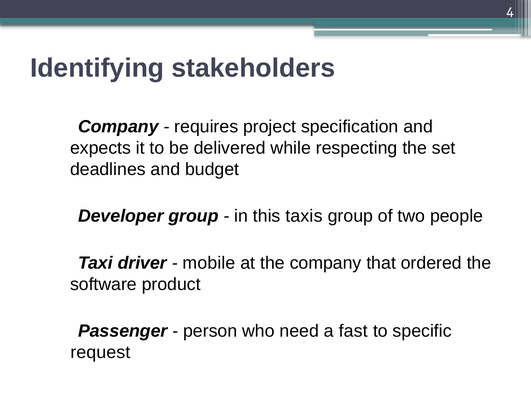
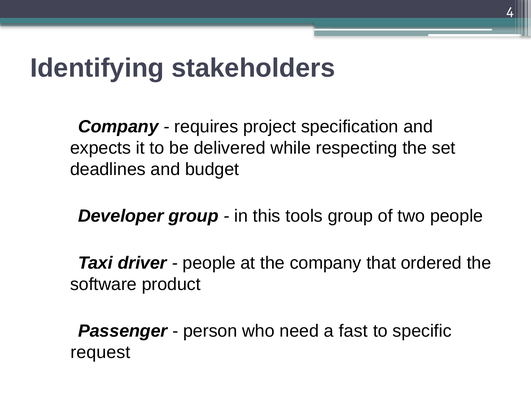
taxis: taxis -> tools (304, 216)
mobile: mobile -> people (209, 263)
